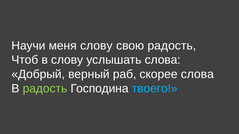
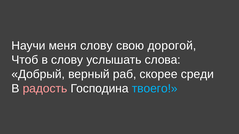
свою радость: радость -> дорогой (172, 46)
скорее слова: слова -> среди (197, 74)
радость colour: light green -> pink (45, 89)
